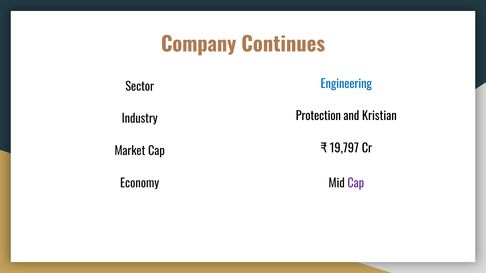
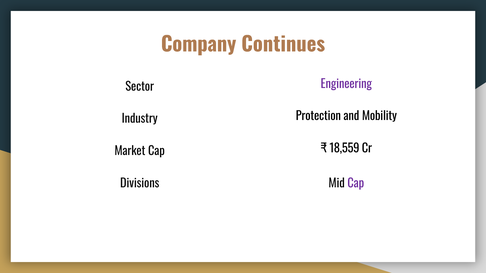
Engineering colour: blue -> purple (346, 84)
Kristian: Kristian -> Mobility (379, 116)
19,797: 19,797 -> 18,559 (344, 149)
Economy: Economy -> Divisions (140, 184)
